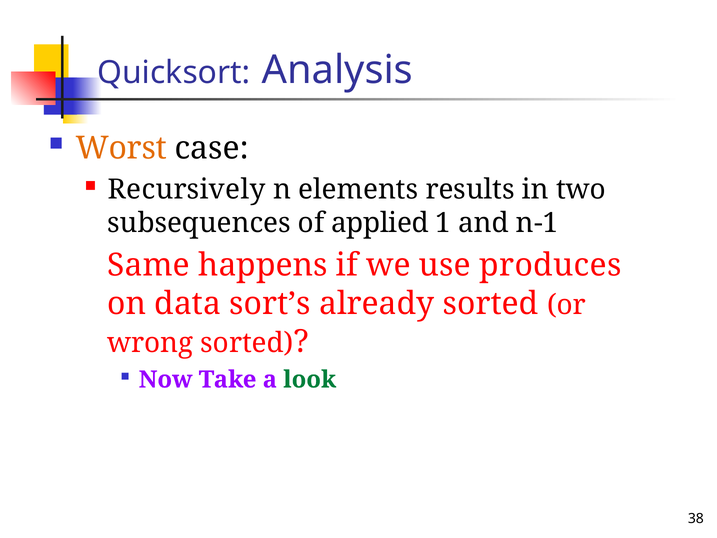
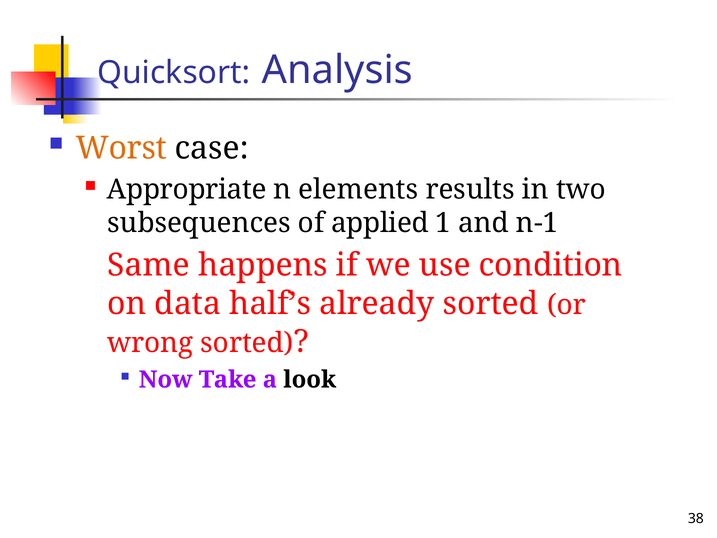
Recursively: Recursively -> Appropriate (187, 189)
produces: produces -> condition (551, 265)
sort’s: sort’s -> half’s (270, 304)
look colour: green -> black (310, 379)
